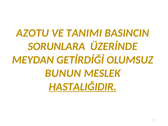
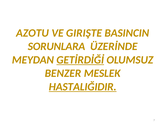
TANIMI: TANIMI -> GIRIŞTE (84, 33)
GETİRDİĞİ underline: none -> present (80, 60)
BUNUN: BUNUN -> BENZER (63, 73)
